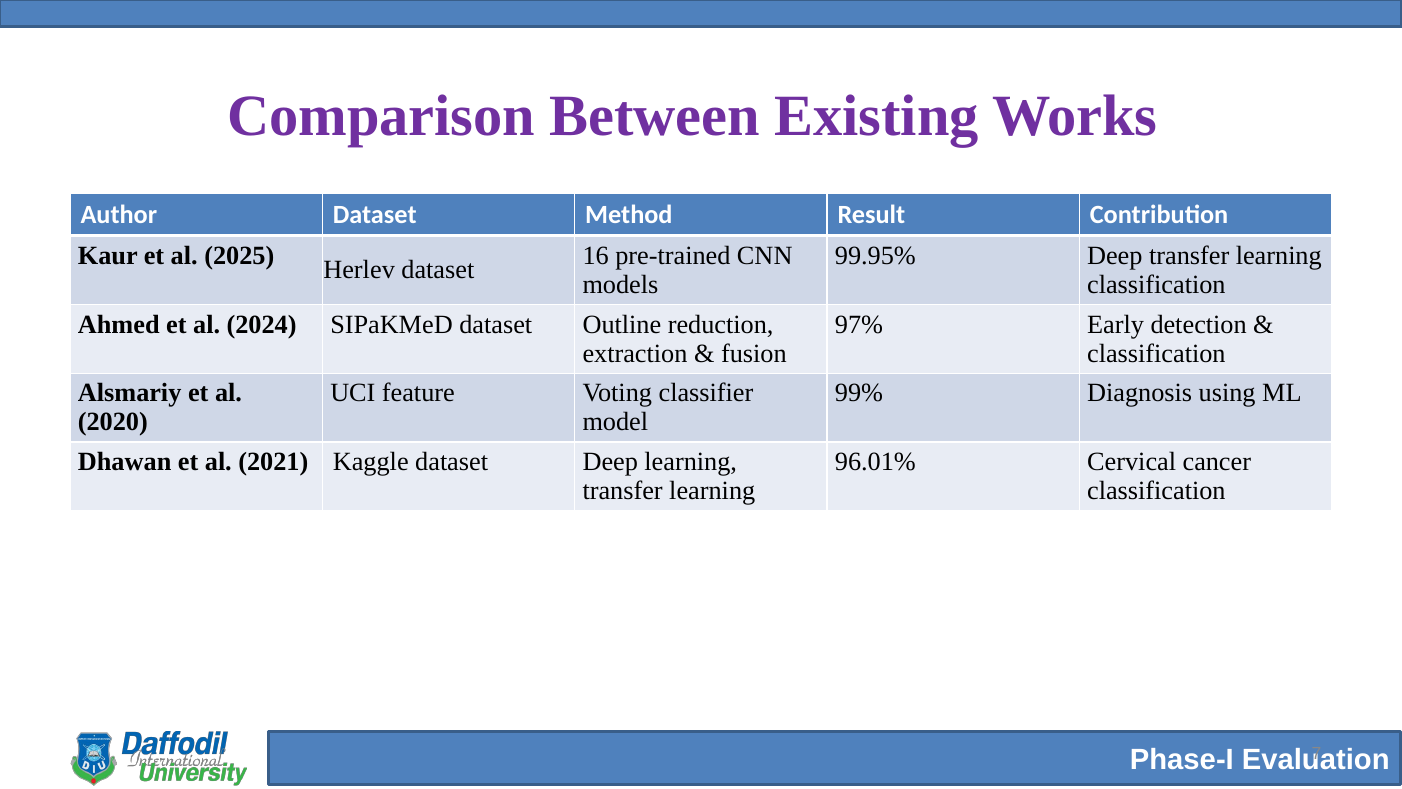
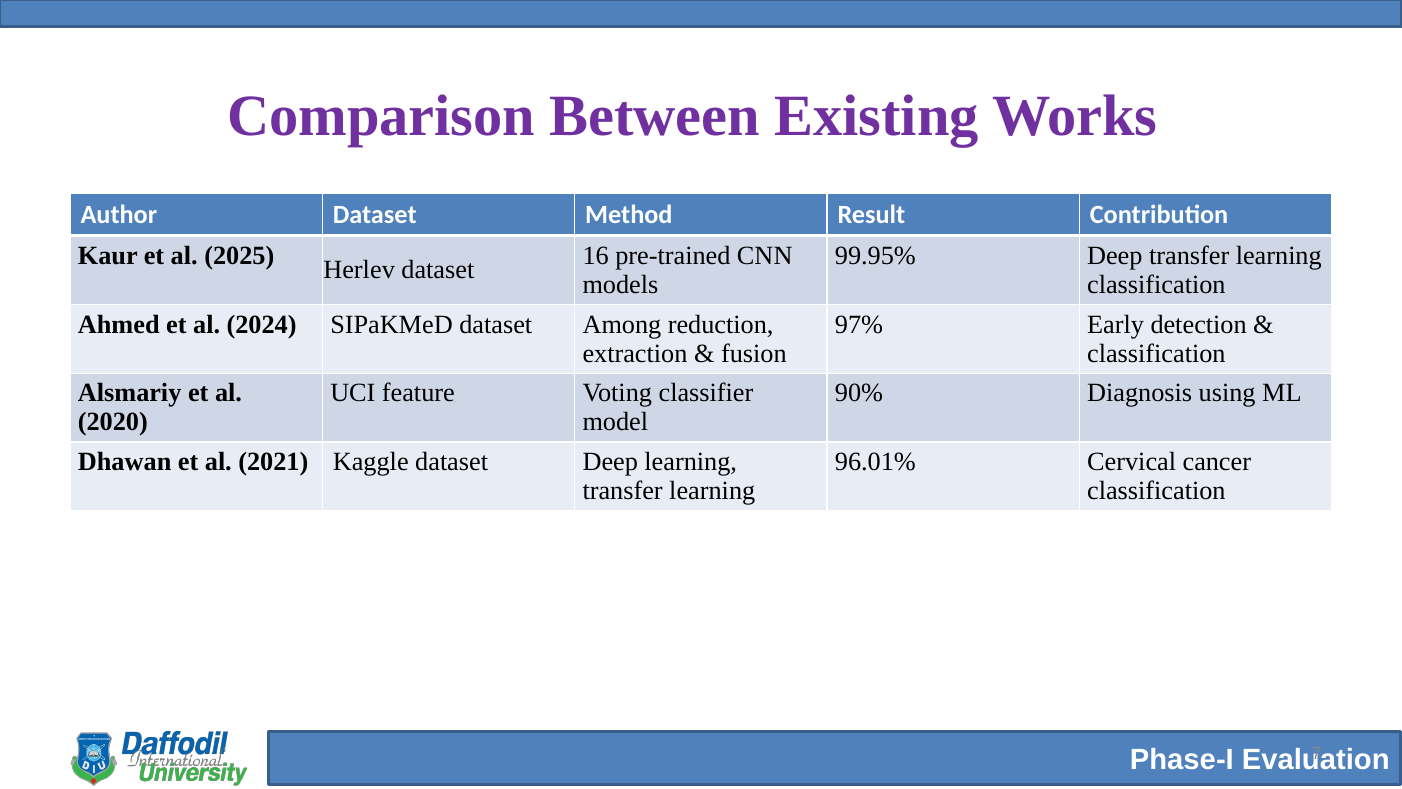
Outline: Outline -> Among (622, 324)
99%: 99% -> 90% (859, 393)
